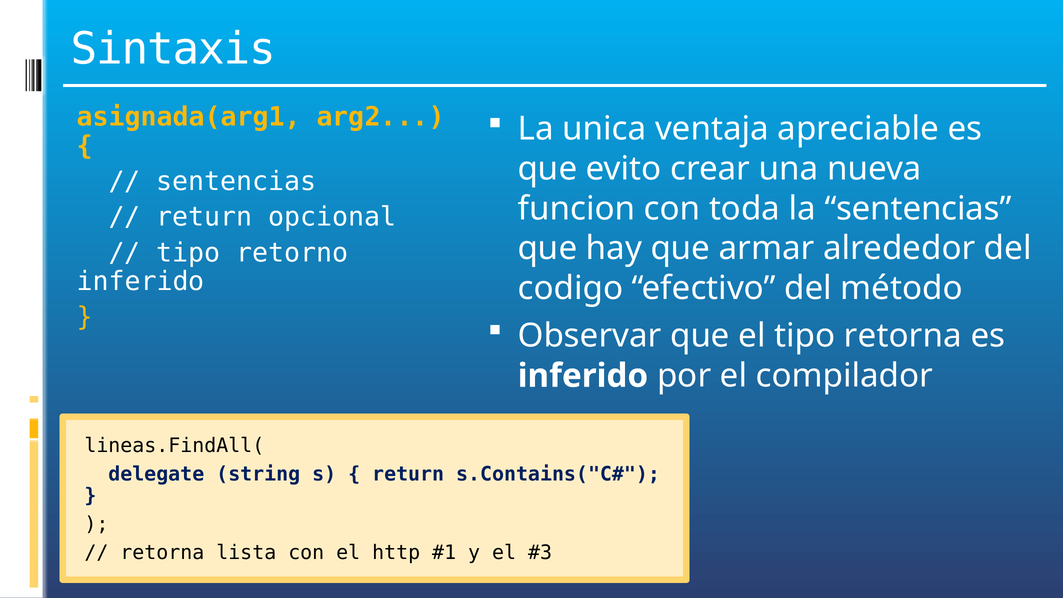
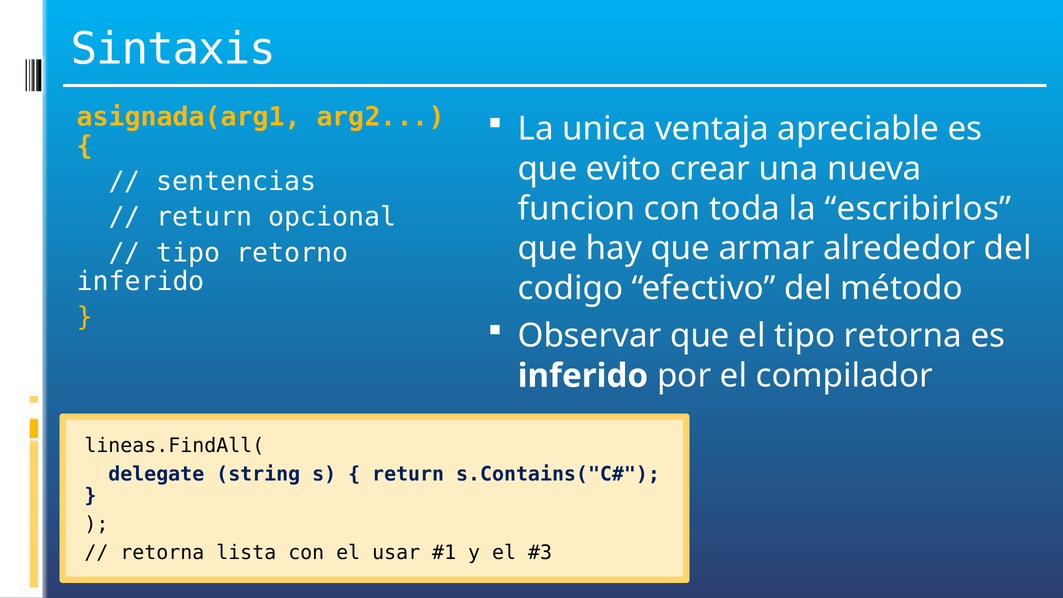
la sentencias: sentencias -> escribirlos (918, 209)
http: http -> usar (396, 553)
